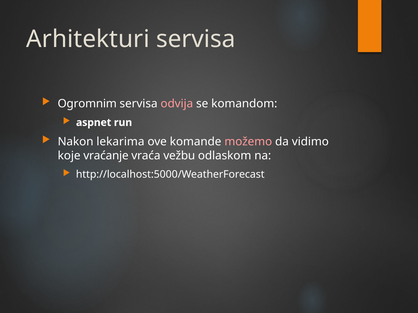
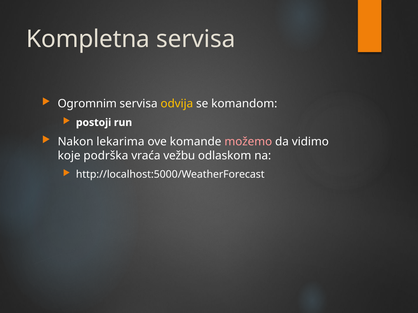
Arhitekturi: Arhitekturi -> Kompletna (88, 39)
odvija colour: pink -> yellow (177, 104)
aspnet: aspnet -> postoji (94, 123)
vraćanje: vraćanje -> podrška (106, 156)
